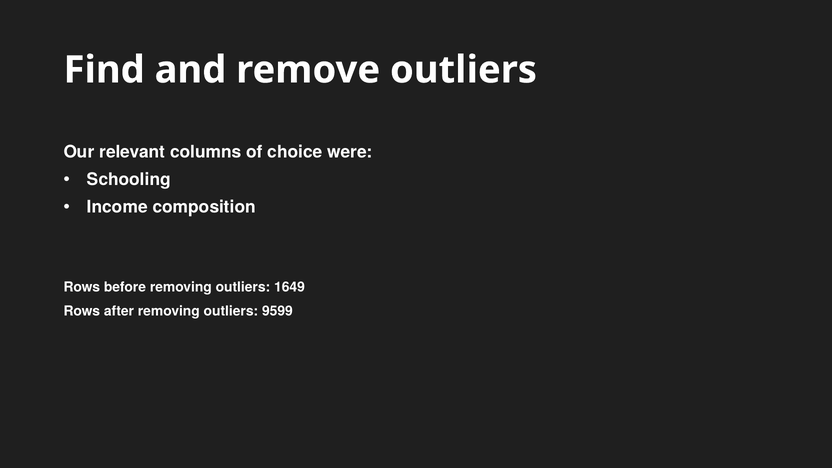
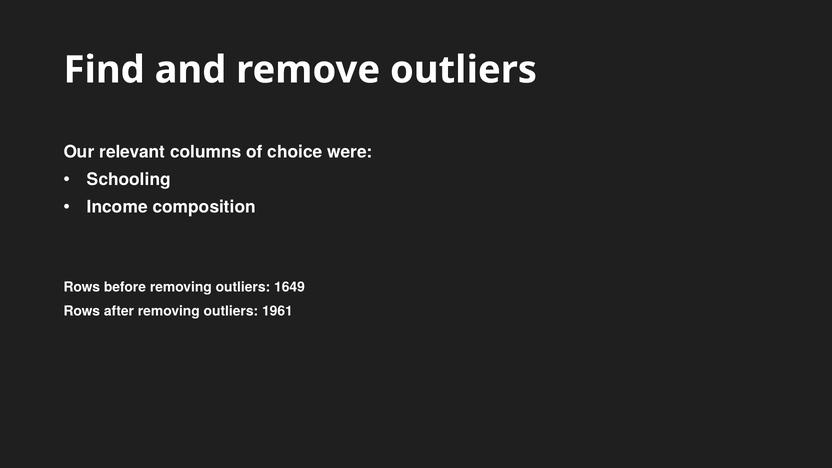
9599: 9599 -> 1961 (277, 311)
